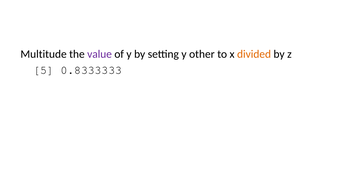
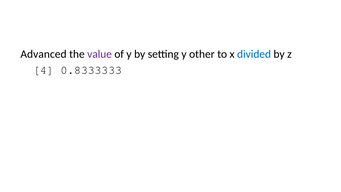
Multitude: Multitude -> Advanced (44, 54)
divided colour: orange -> blue (254, 54)
5: 5 -> 4 (43, 70)
